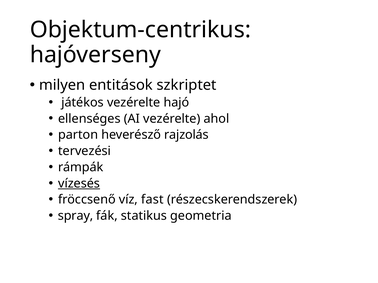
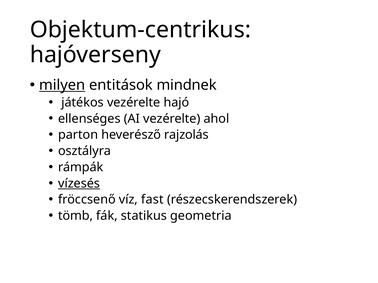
milyen underline: none -> present (62, 85)
szkriptet: szkriptet -> mindnek (187, 85)
tervezési: tervezési -> osztályra (85, 151)
spray: spray -> tömb (76, 216)
